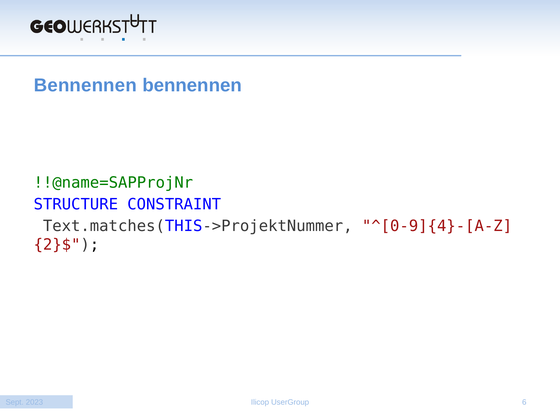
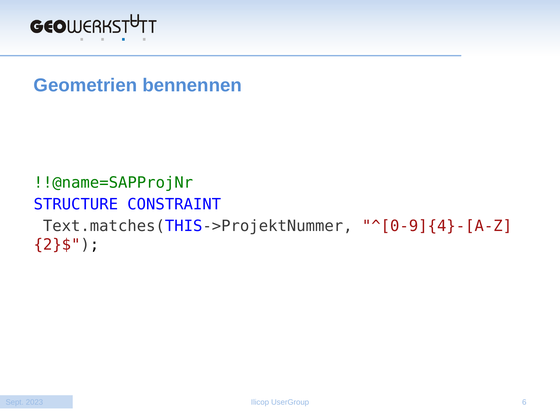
Bennennen: Bennennen -> Geometrien (85, 85)
